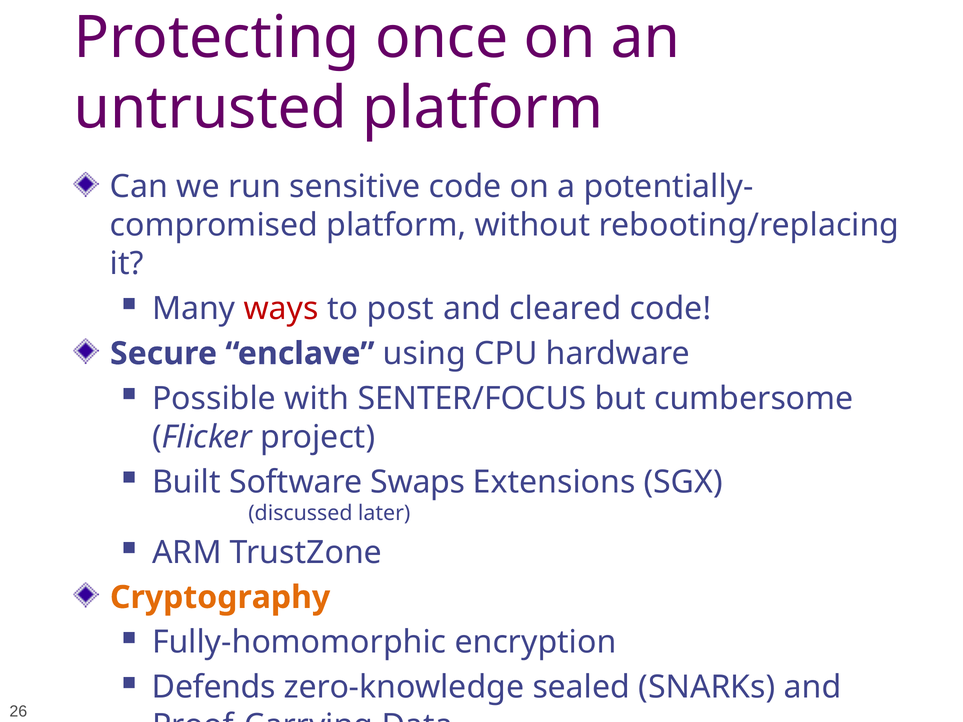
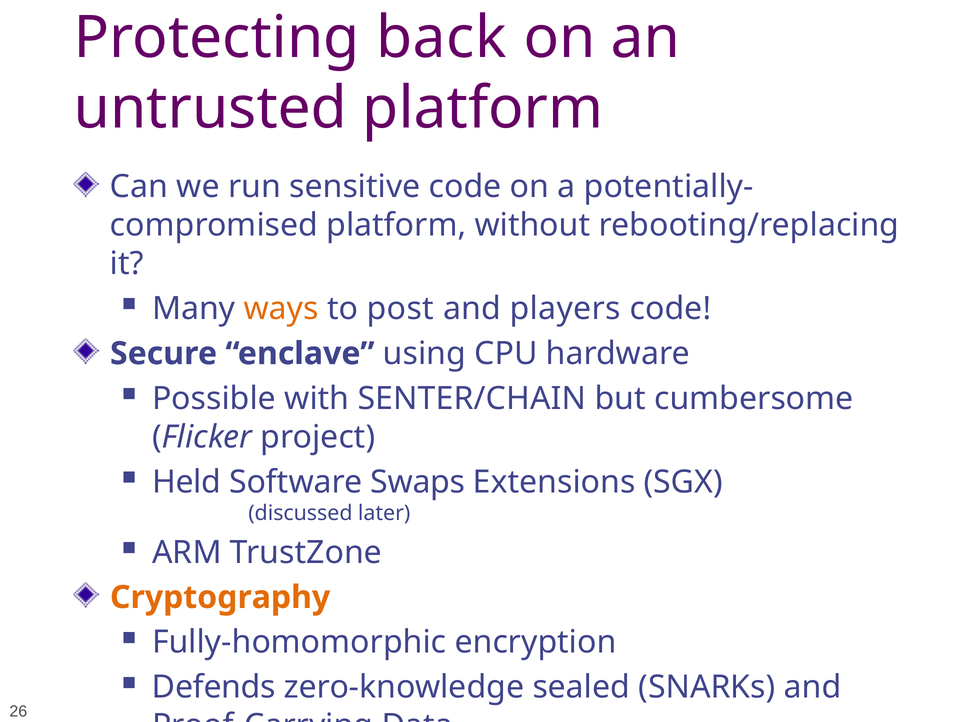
once: once -> back (441, 38)
ways colour: red -> orange (281, 309)
cleared: cleared -> players (565, 309)
SENTER/FOCUS: SENTER/FOCUS -> SENTER/CHAIN (472, 399)
Built: Built -> Held (187, 482)
